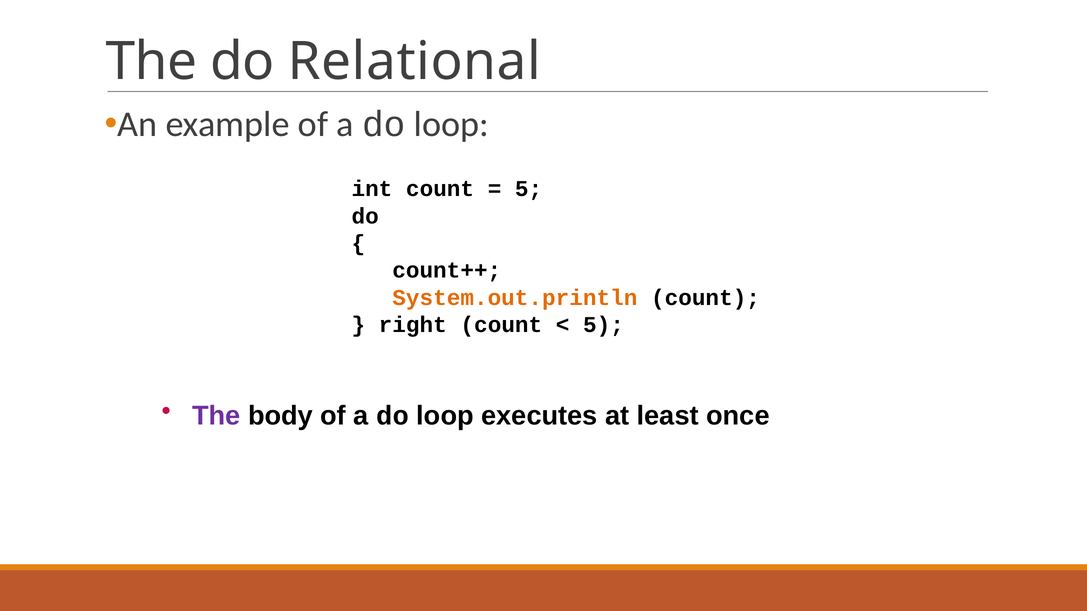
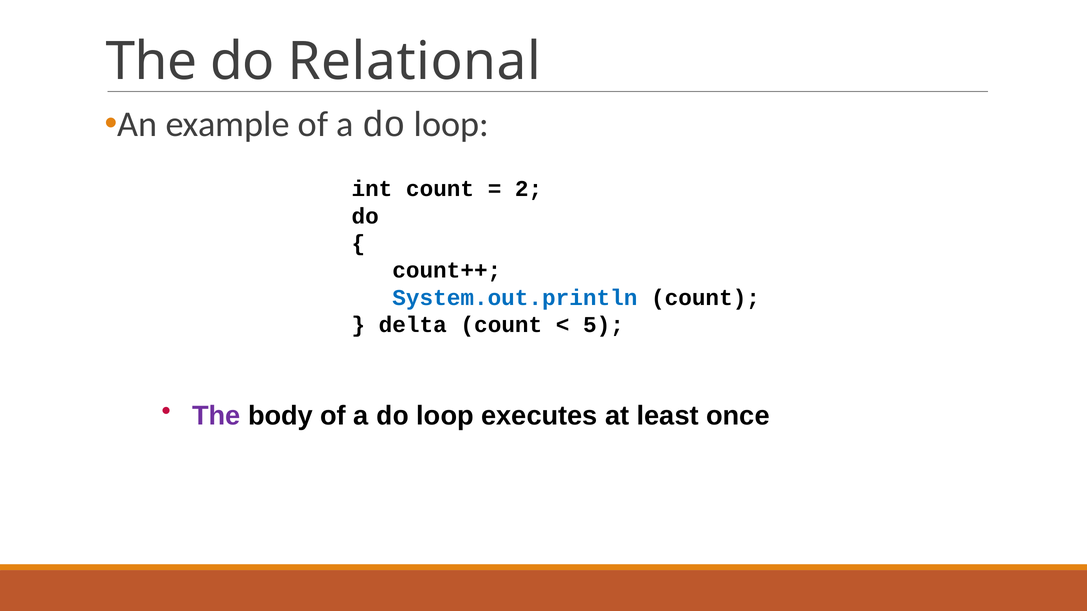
5: 5 -> 2 (529, 189)
System.out.println colour: orange -> blue (515, 298)
right: right -> delta (413, 325)
